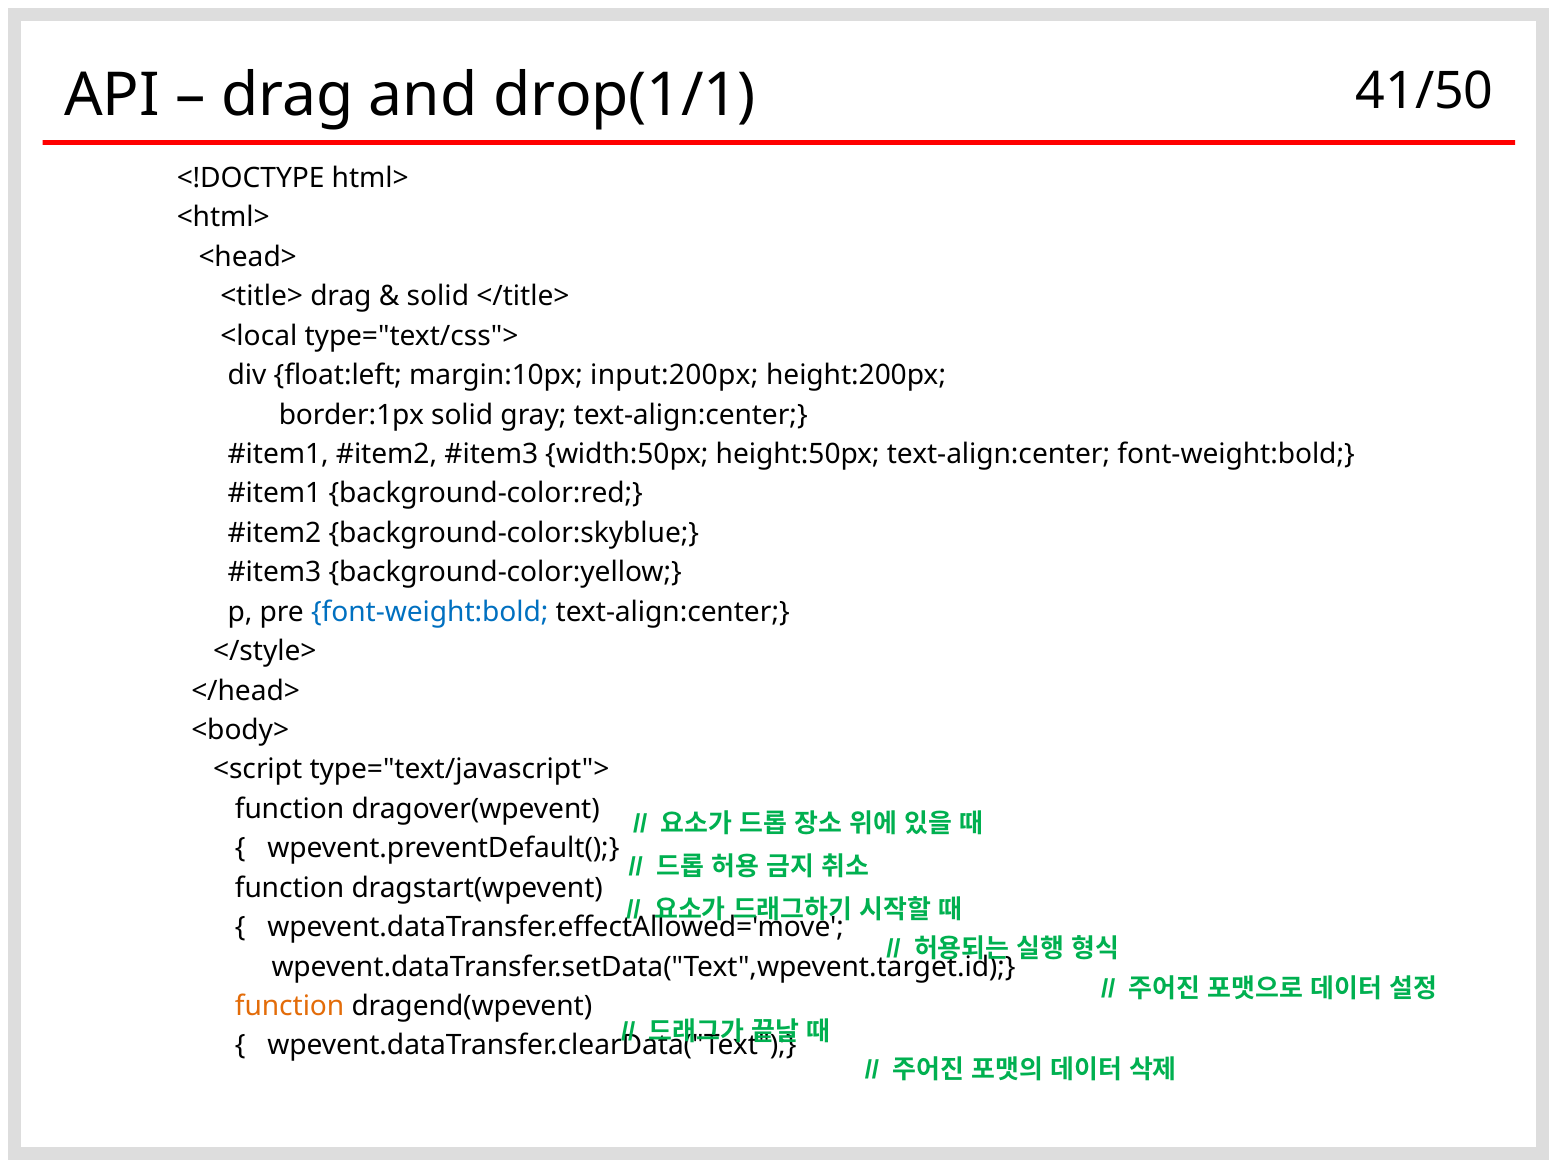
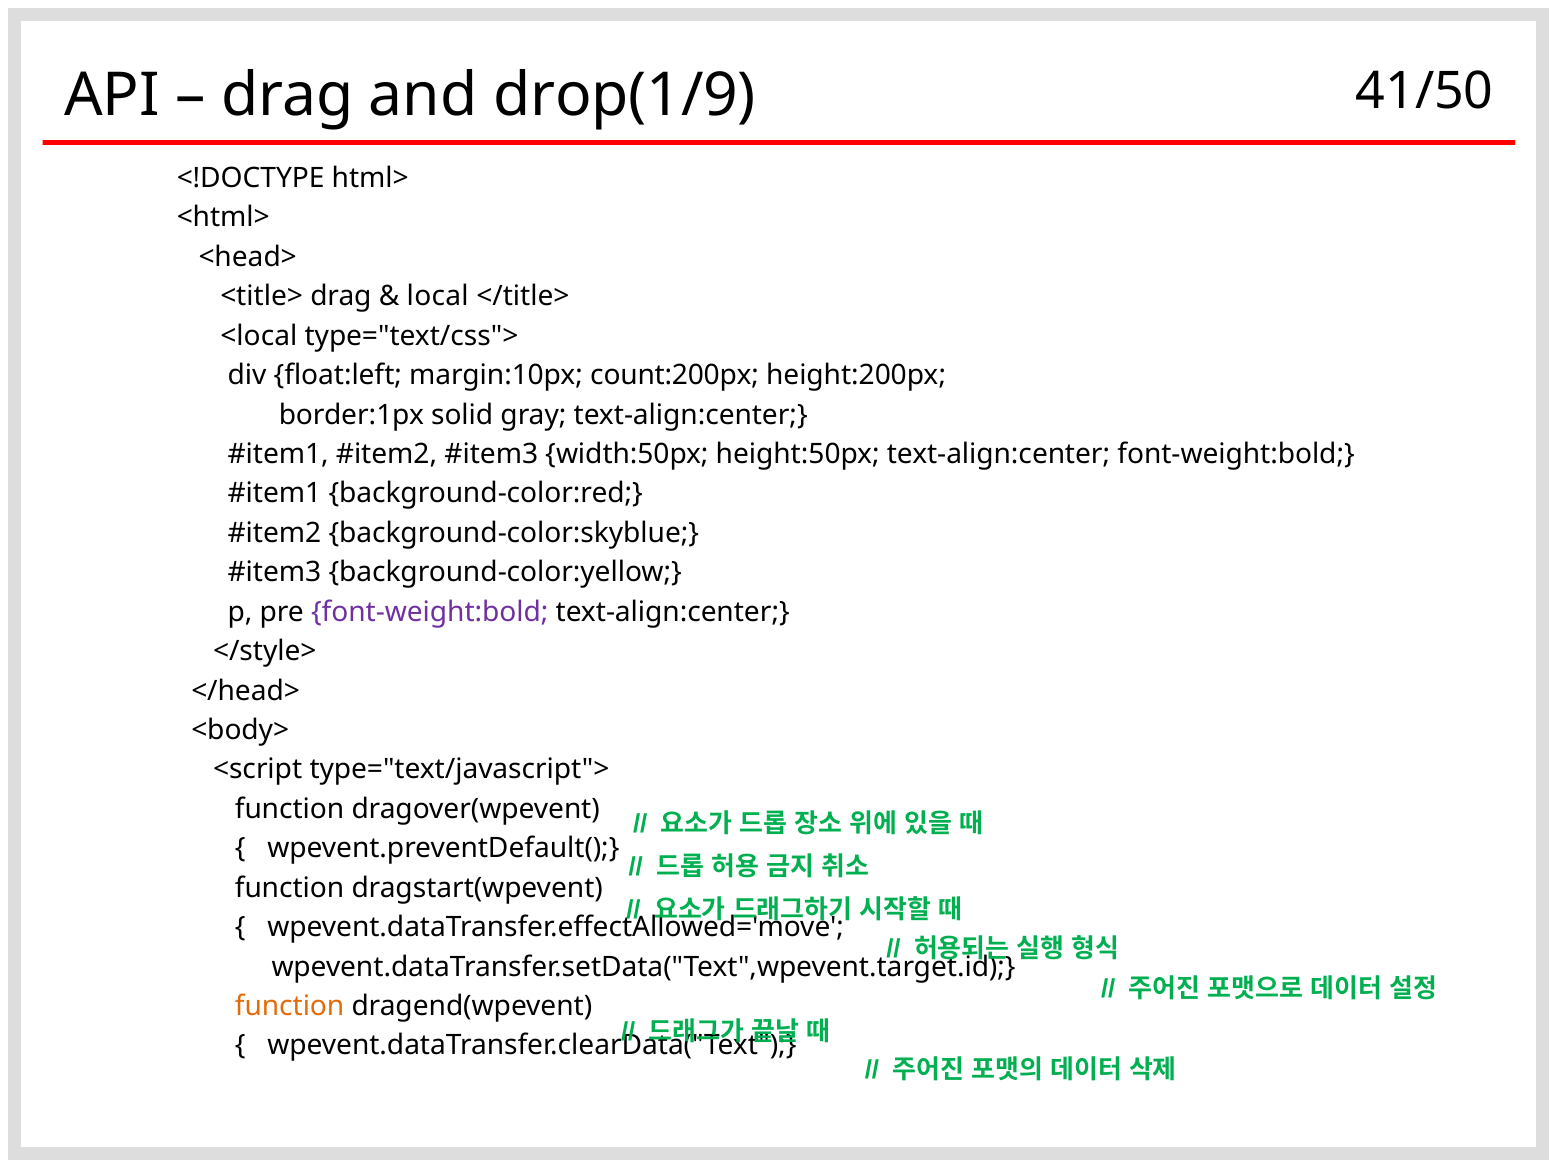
drop(1/1: drop(1/1 -> drop(1/9 (625, 96)
solid: solid -> local (438, 297)
input:200px: input:200px -> count:200px (675, 376)
font-weight:bold colour: blue -> purple (430, 612)
